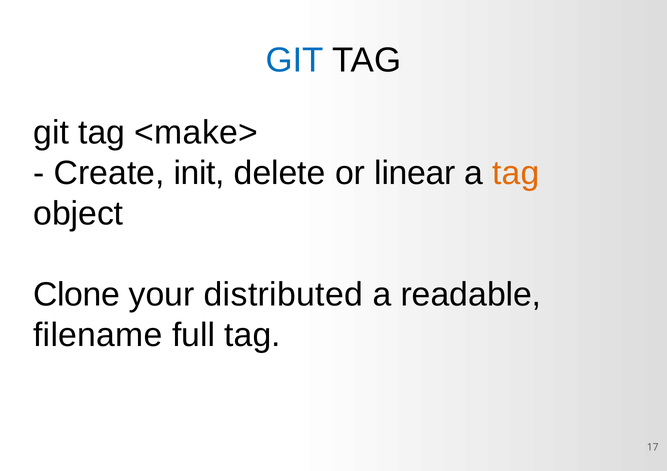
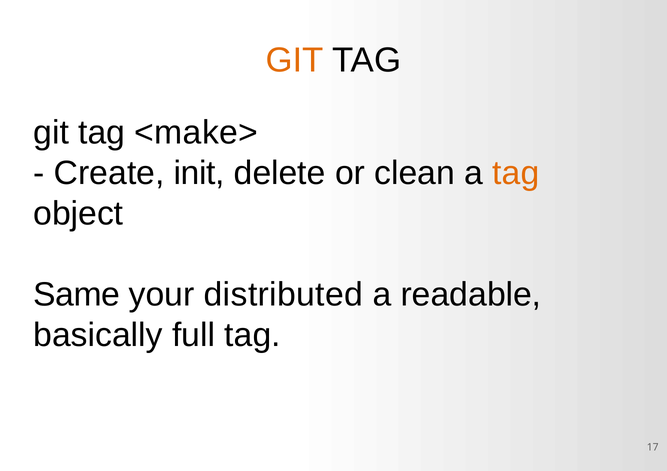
GIT colour: blue -> orange (295, 61)
linear: linear -> clean (415, 173)
Clone: Clone -> Same (77, 295)
filename: filename -> basically (98, 336)
